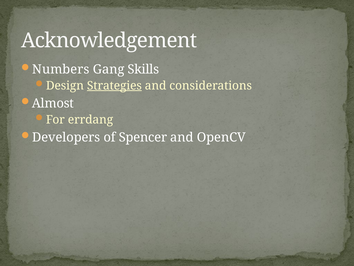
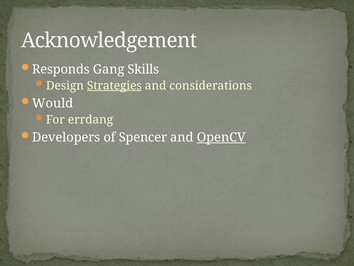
Numbers: Numbers -> Responds (61, 69)
Almost: Almost -> Would (53, 103)
OpenCV underline: none -> present (221, 137)
